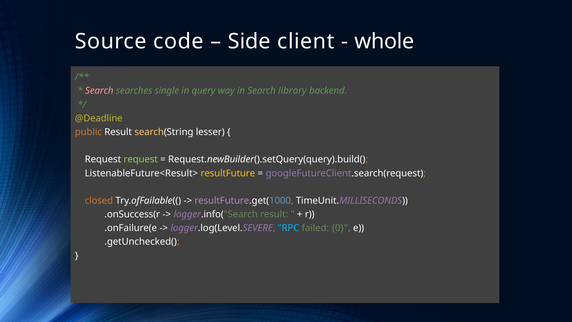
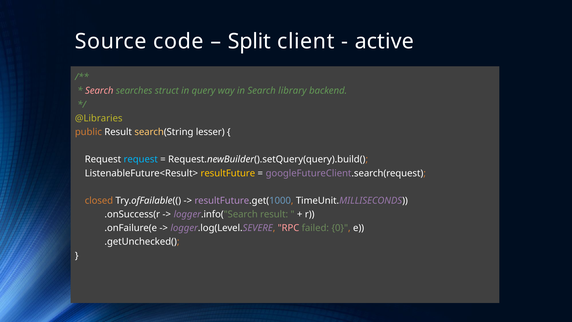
Side: Side -> Split (249, 41)
whole: whole -> active (384, 41)
single: single -> struct (167, 91)
@Deadline: @Deadline -> @Libraries (99, 118)
request colour: light green -> light blue (141, 159)
RPC colour: light blue -> pink (289, 228)
